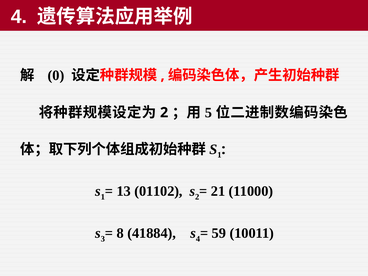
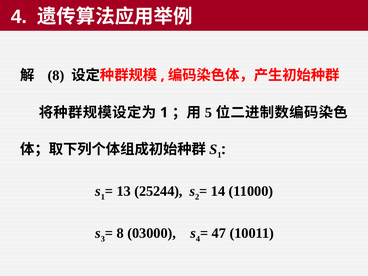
0: 0 -> 8 (56, 75)
2: 2 -> 1 (164, 113)
01102: 01102 -> 25244 (158, 191)
21: 21 -> 14 (218, 191)
41884: 41884 -> 03000 (152, 233)
59: 59 -> 47 (219, 233)
